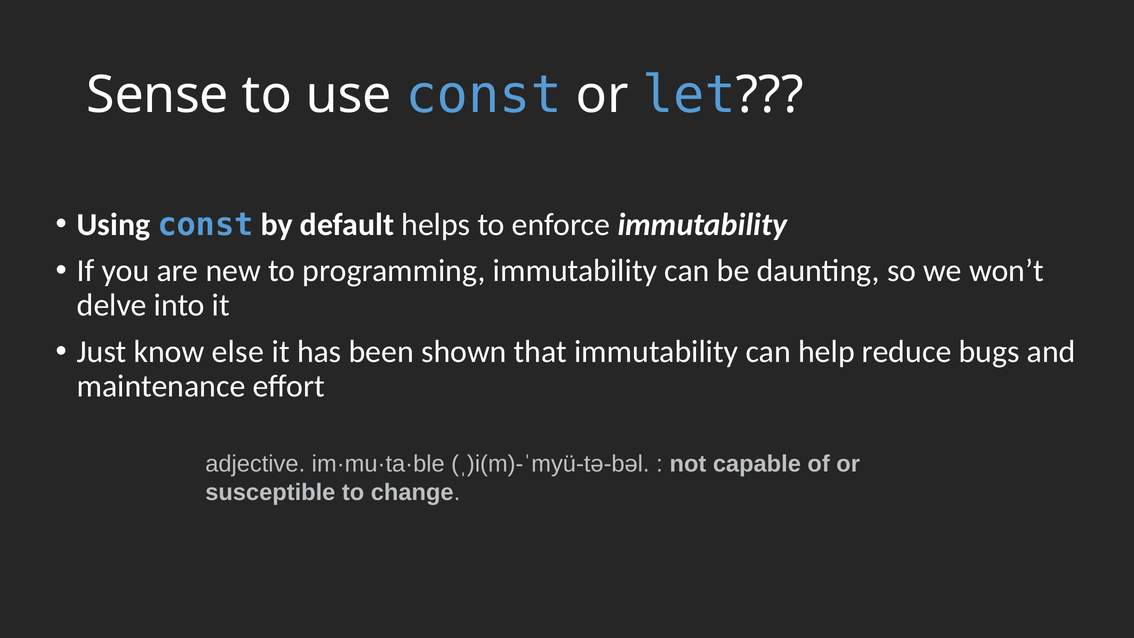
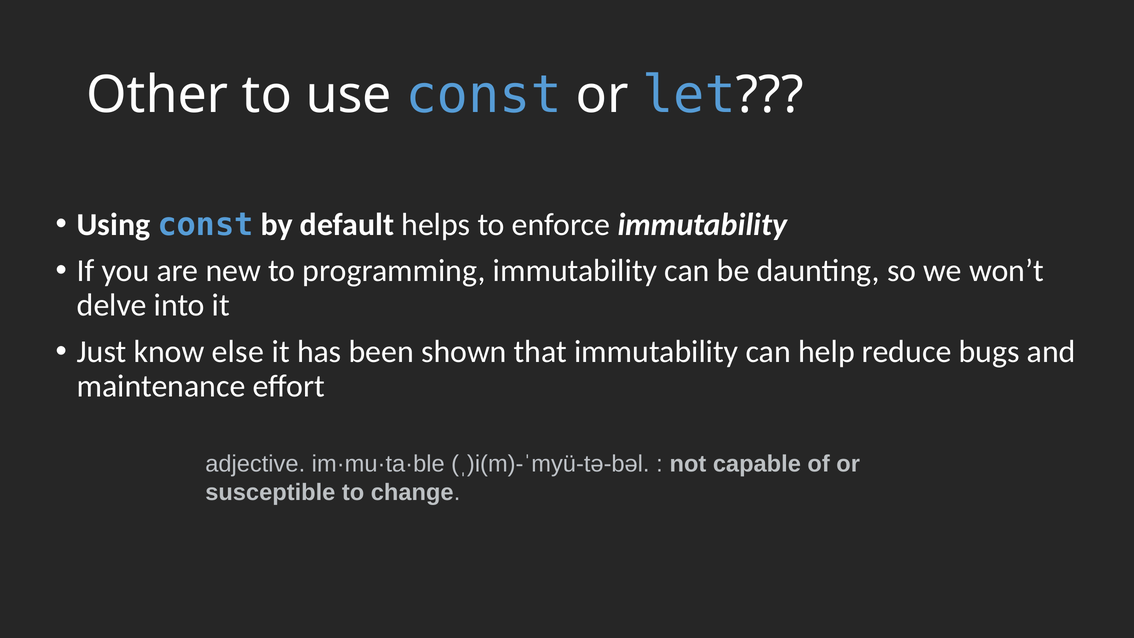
Sense: Sense -> Other (157, 95)
